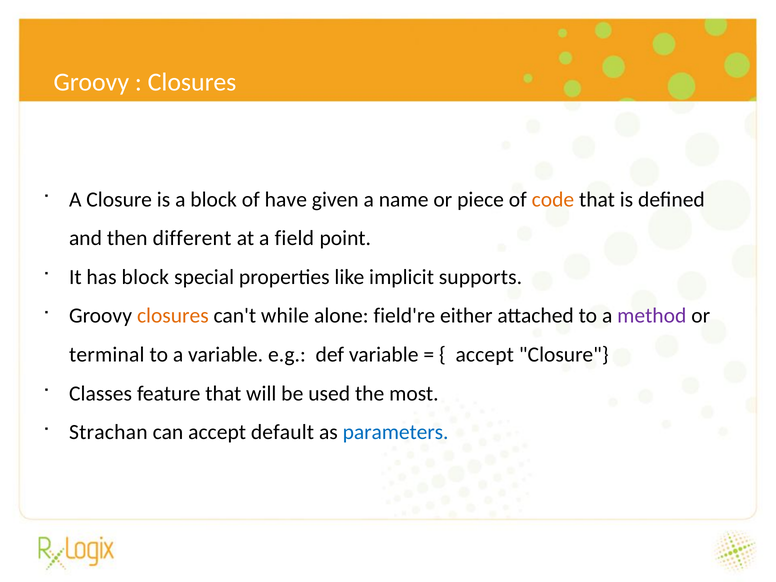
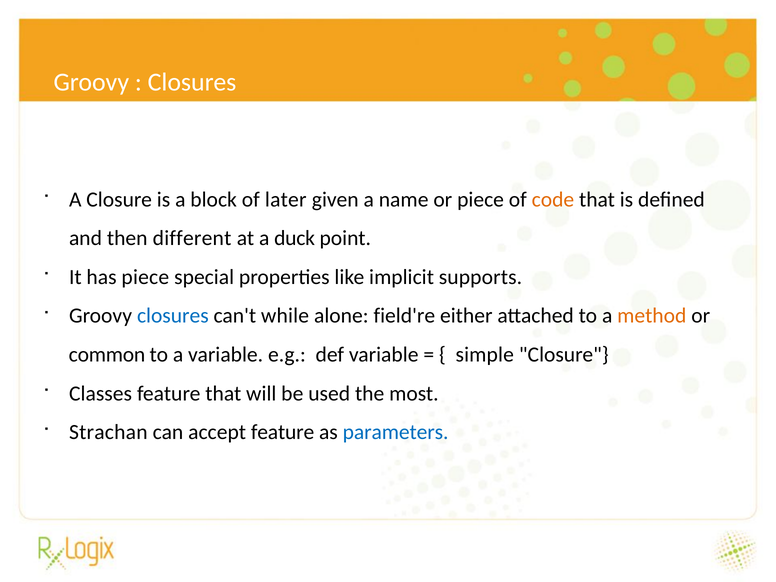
have: have -> later (286, 199)
field: field -> duck (295, 238)
has block: block -> piece (145, 277)
closures colour: orange -> blue (173, 316)
method colour: purple -> orange (652, 316)
terminal: terminal -> common (107, 355)
accept: accept -> simple (485, 355)
accept default: default -> feature (283, 432)
